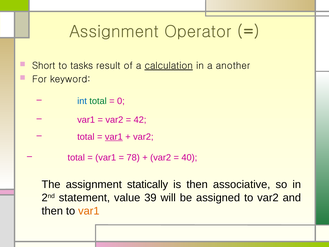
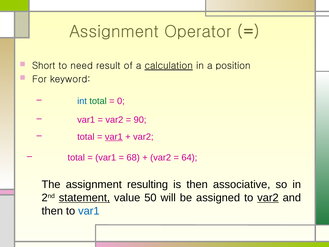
tasks: tasks -> need (82, 66)
another: another -> position (233, 66)
42: 42 -> 90 (140, 120)
78: 78 -> 68 (133, 158)
40: 40 -> 64 (189, 158)
statically: statically -> resulting (148, 184)
statement underline: none -> present (84, 198)
39: 39 -> 50 (150, 198)
var2 underline: none -> present (268, 198)
var1 colour: orange -> blue (89, 211)
